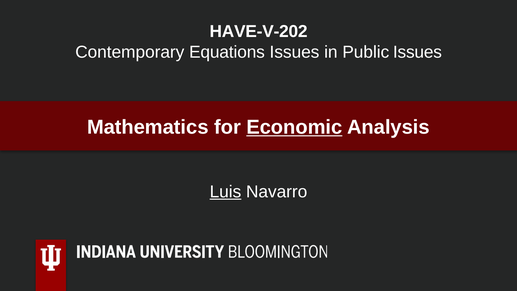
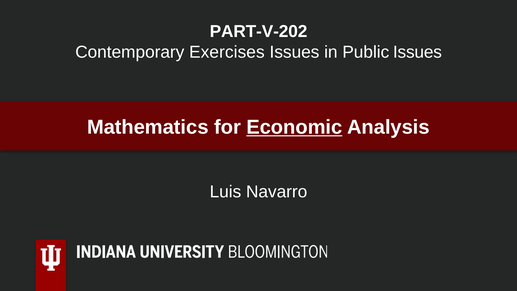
HAVE-V-202: HAVE-V-202 -> PART-V-202 (259, 31)
Equations: Equations -> Exercises (227, 52)
Luis underline: present -> none (225, 192)
